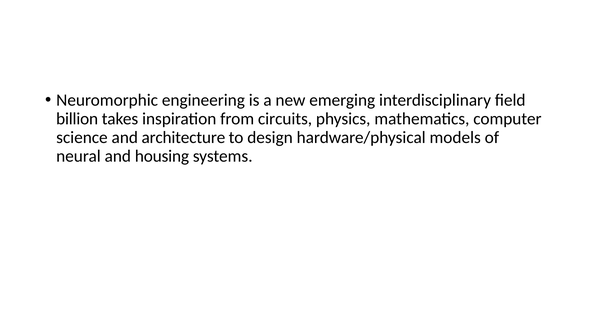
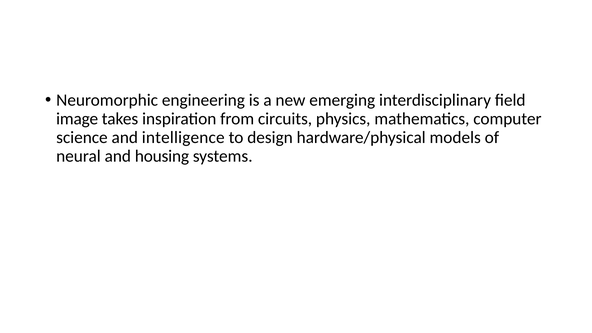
billion: billion -> image (77, 119)
architecture: architecture -> intelligence (183, 137)
